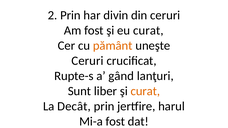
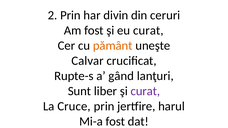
Ceruri: Ceruri -> Calvar (88, 61)
curat colour: orange -> purple (145, 91)
Decât: Decât -> Cruce (74, 106)
